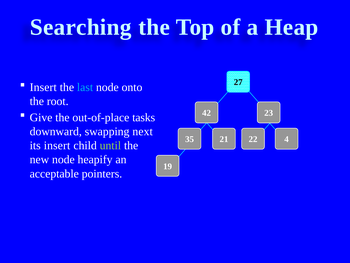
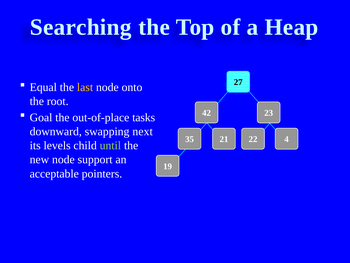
Insert: Insert -> Equal (43, 87)
last colour: light blue -> yellow (85, 87)
Give: Give -> Goal (41, 117)
its insert: insert -> levels (57, 145)
heapify: heapify -> support (95, 159)
